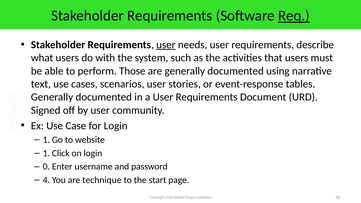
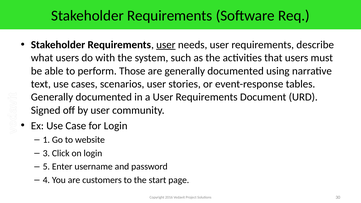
Req underline: present -> none (294, 16)
1: 1 -> 3 (46, 153)
0: 0 -> 5 (46, 167)
technique: technique -> customers (102, 180)
